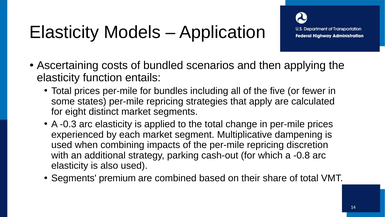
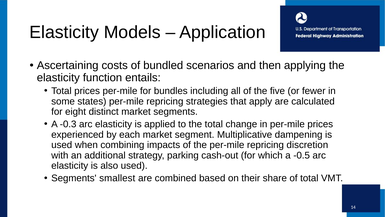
-0.8: -0.8 -> -0.5 (302, 155)
premium: premium -> smallest (117, 178)
